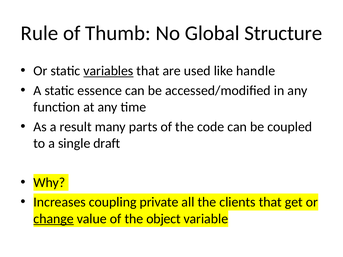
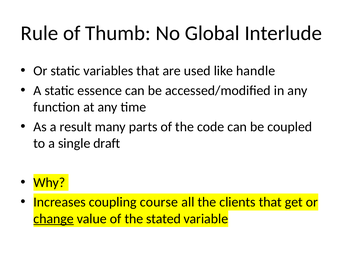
Structure: Structure -> Interlude (283, 33)
variables underline: present -> none (108, 71)
private: private -> course (159, 202)
object: object -> stated (163, 219)
